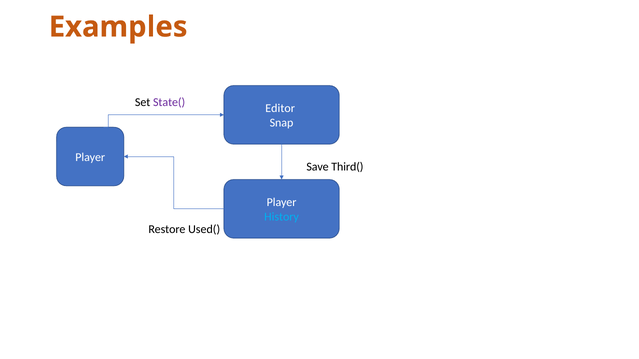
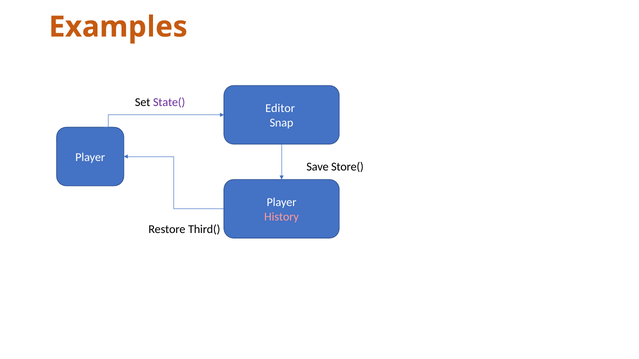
Third(: Third( -> Store( (347, 167)
History colour: light blue -> pink (282, 217)
Used(: Used( -> Third( (204, 230)
